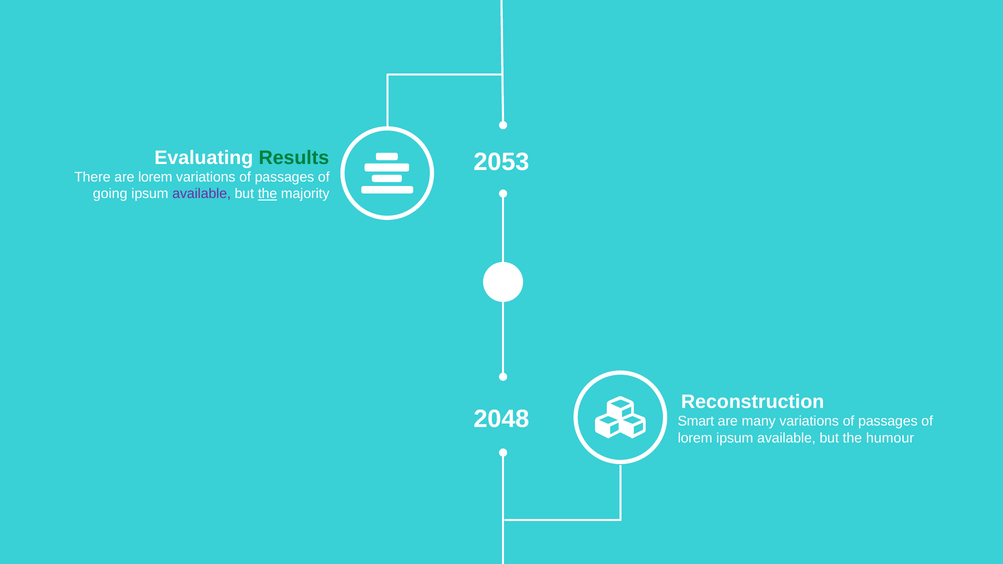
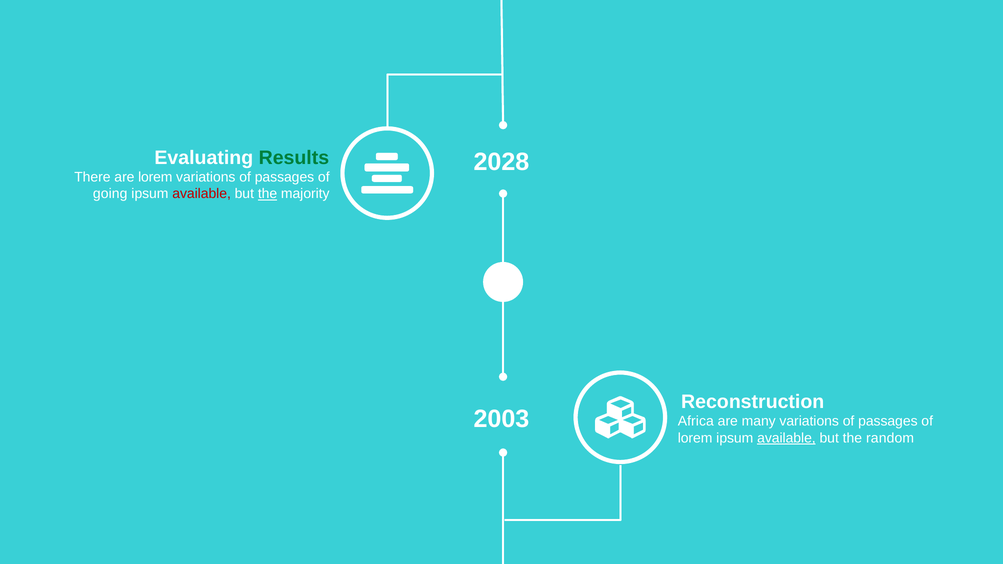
2053: 2053 -> 2028 (501, 162)
available colour: purple -> red (202, 194)
2048: 2048 -> 2003 (501, 419)
Smart: Smart -> Africa (696, 421)
available underline: none -> present (786, 438)
humour: humour -> random (890, 438)
